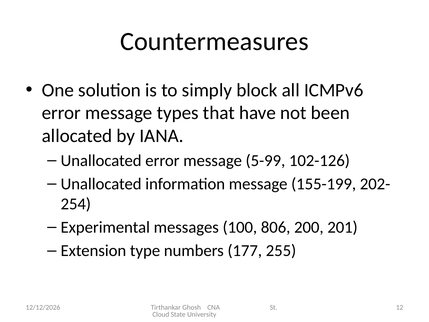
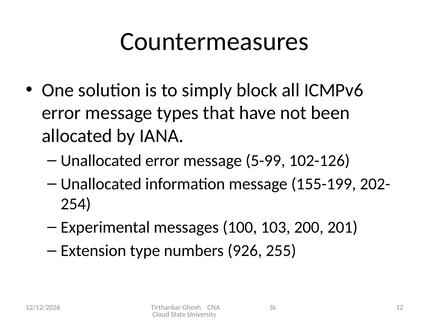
806: 806 -> 103 (276, 227)
177: 177 -> 926 (245, 251)
